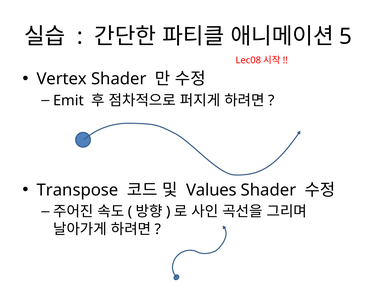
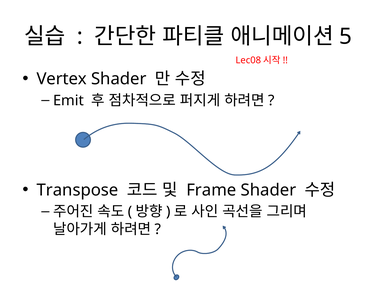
Values: Values -> Frame (211, 190)
